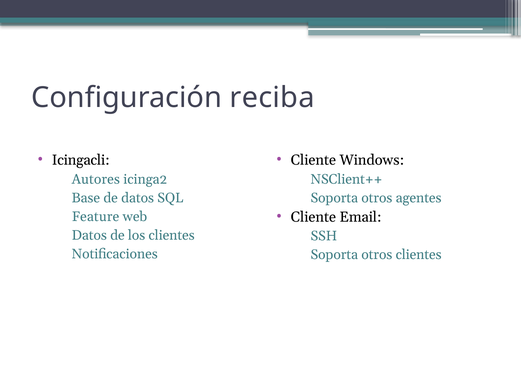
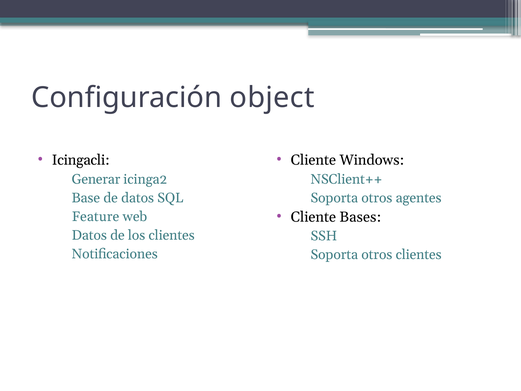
reciba: reciba -> object (272, 98)
Autores: Autores -> Generar (96, 179)
Email: Email -> Bases (360, 217)
